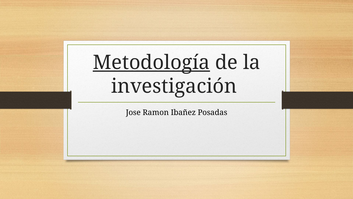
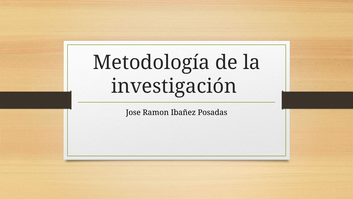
Metodología underline: present -> none (151, 62)
